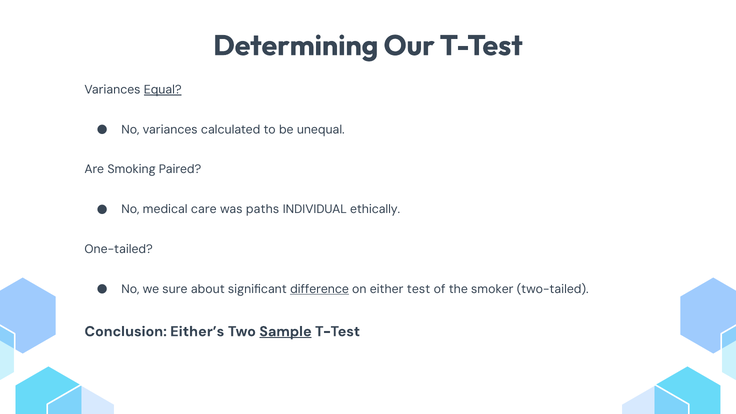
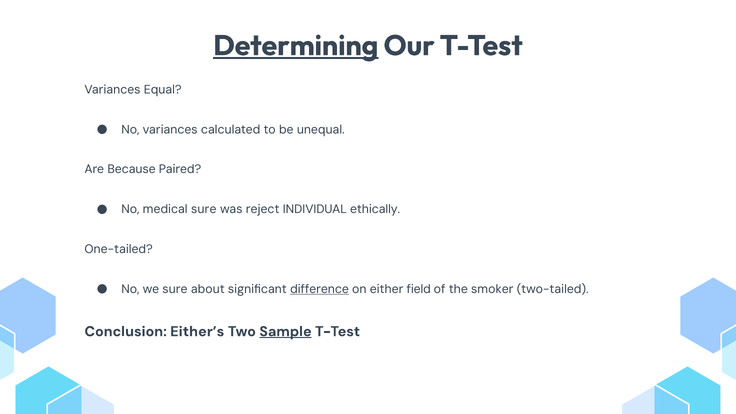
Determining underline: none -> present (296, 46)
Equal underline: present -> none (163, 90)
Smoking: Smoking -> Because (132, 169)
medical care: care -> sure (204, 209)
paths: paths -> reject (263, 209)
test: test -> field (419, 289)
